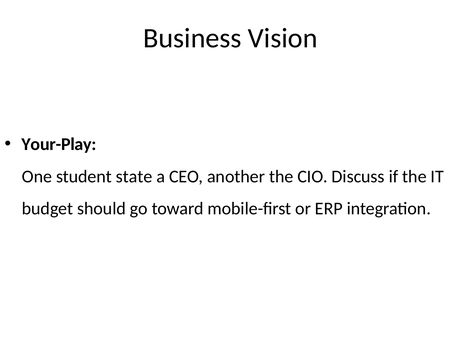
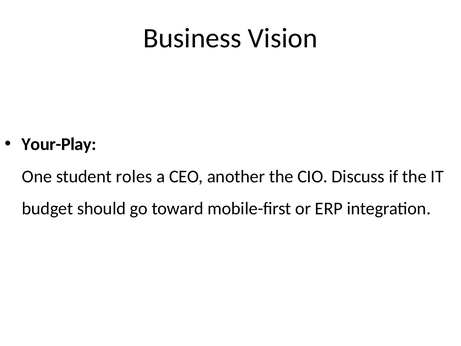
state: state -> roles (134, 176)
